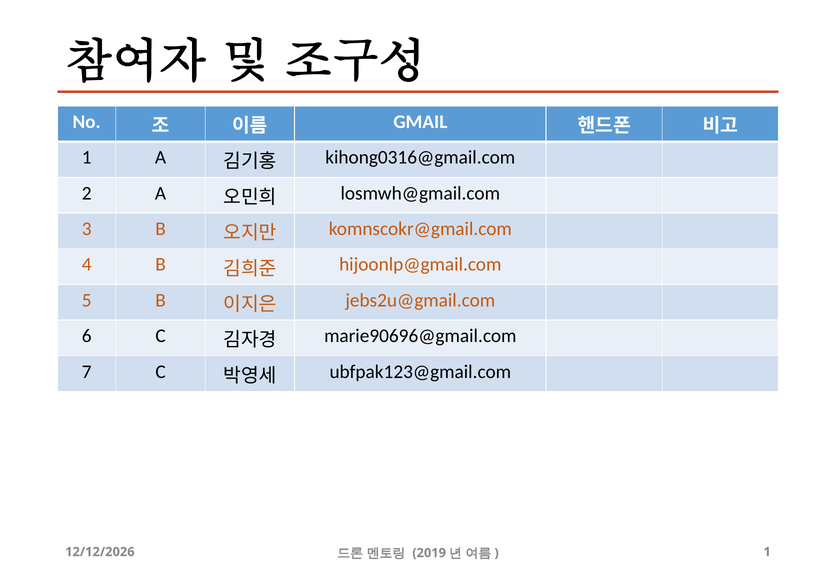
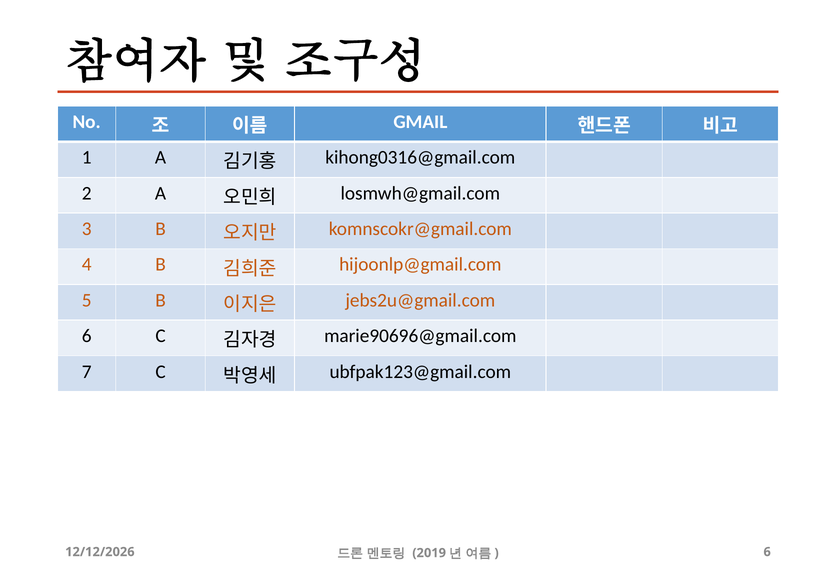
1: 1 -> 6 (767, 552)
